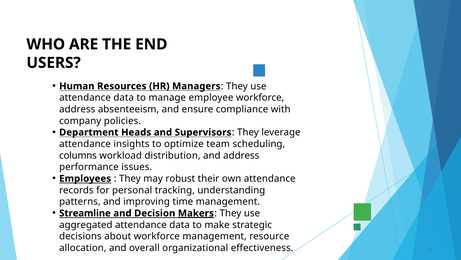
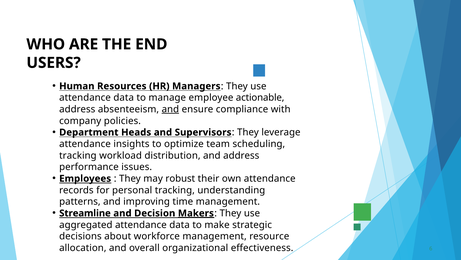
employee workforce: workforce -> actionable (260, 97)
and underline: none -> present (170, 109)
columns: columns -> tracking (78, 155)
